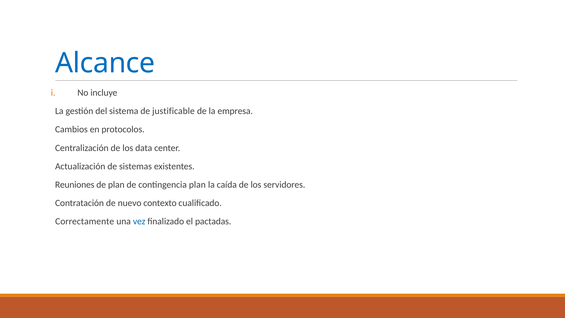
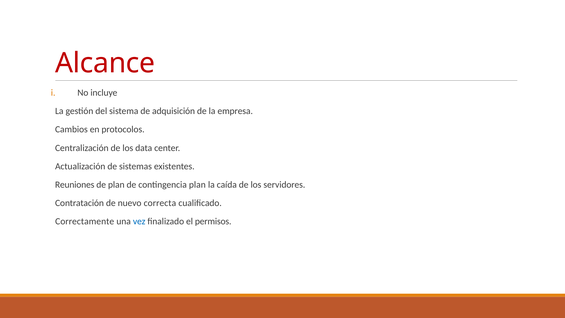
Alcance colour: blue -> red (105, 63)
justificable: justificable -> adquisición (174, 111)
contexto: contexto -> correcta (160, 203)
pactadas: pactadas -> permisos (213, 221)
